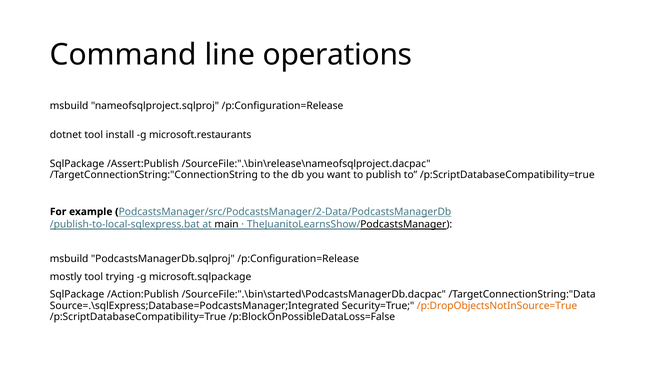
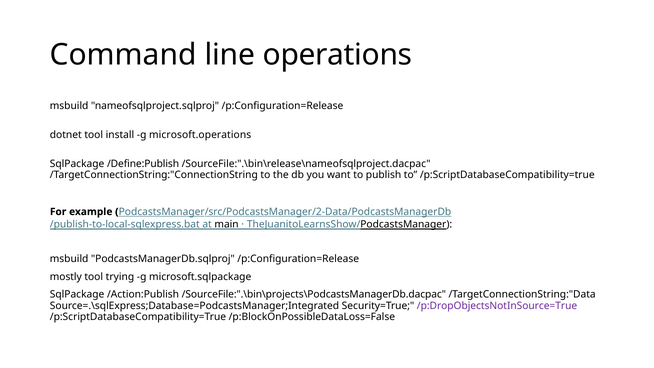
microsoft.restaurants: microsoft.restaurants -> microsoft.operations (200, 135)
/Assert:Publish: /Assert:Publish -> /Define:Publish (143, 164)
/SourceFile:".\bin\started\PodcastsManagerDb.dacpac: /SourceFile:".\bin\started\PodcastsManagerDb.dacpac -> /SourceFile:".\bin\projects\PodcastsManagerDb.dacpac (314, 294)
/p:DropObjectsNotInSource=True colour: orange -> purple (497, 306)
